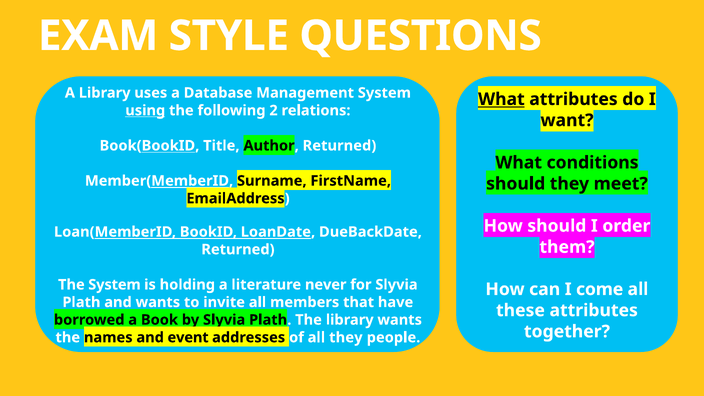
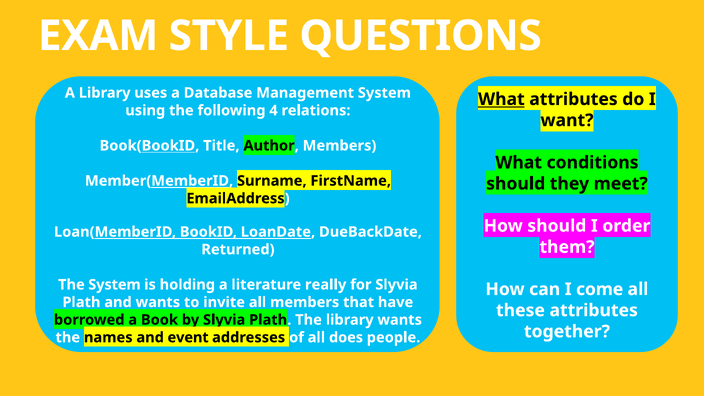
using underline: present -> none (145, 110)
2: 2 -> 4 (274, 110)
Author Returned: Returned -> Members (339, 146)
never: never -> really (326, 285)
all they: they -> does (346, 337)
